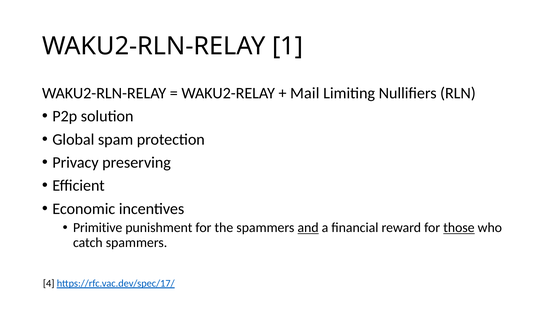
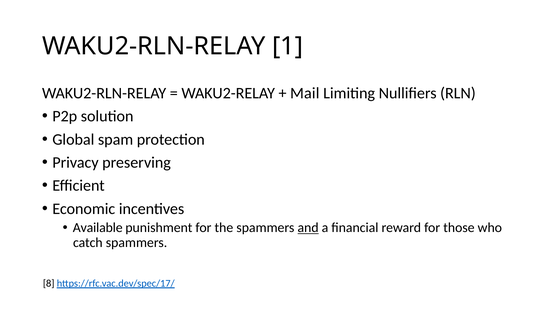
Primitive: Primitive -> Available (98, 228)
those underline: present -> none (459, 228)
4: 4 -> 8 (49, 283)
